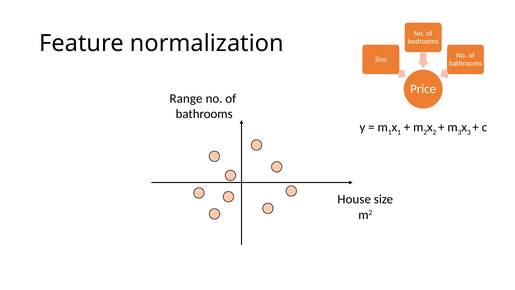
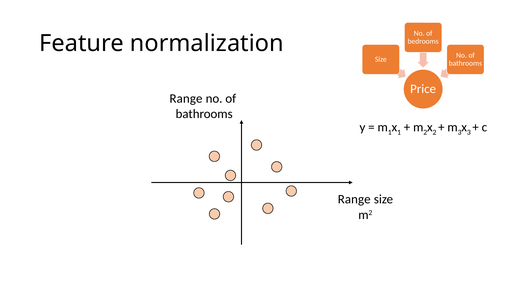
House: House -> Range (354, 199)
